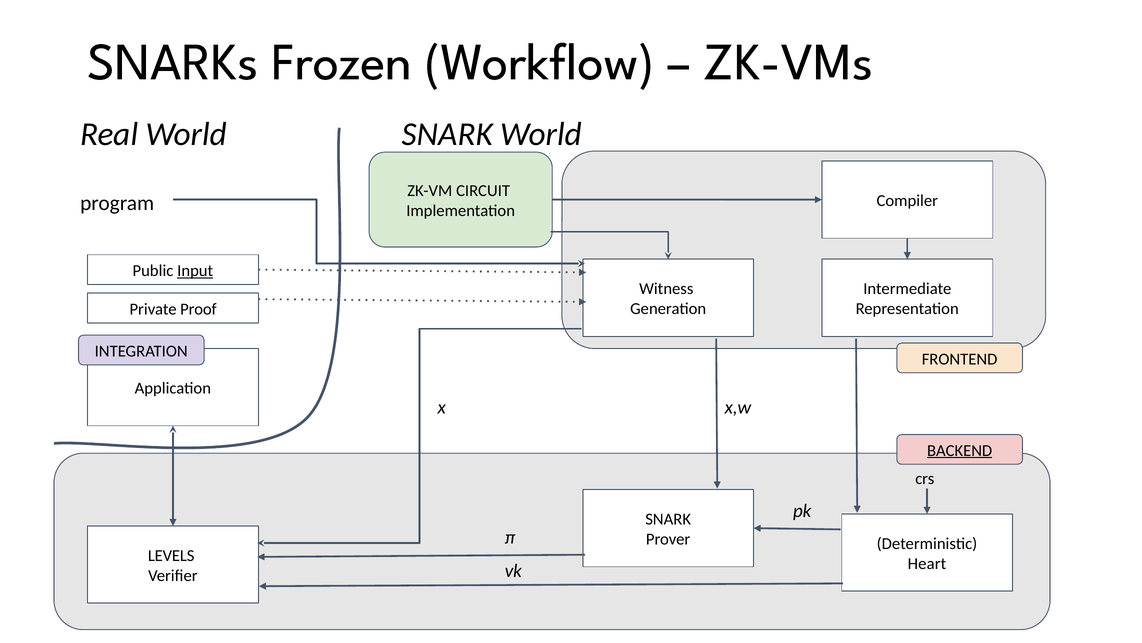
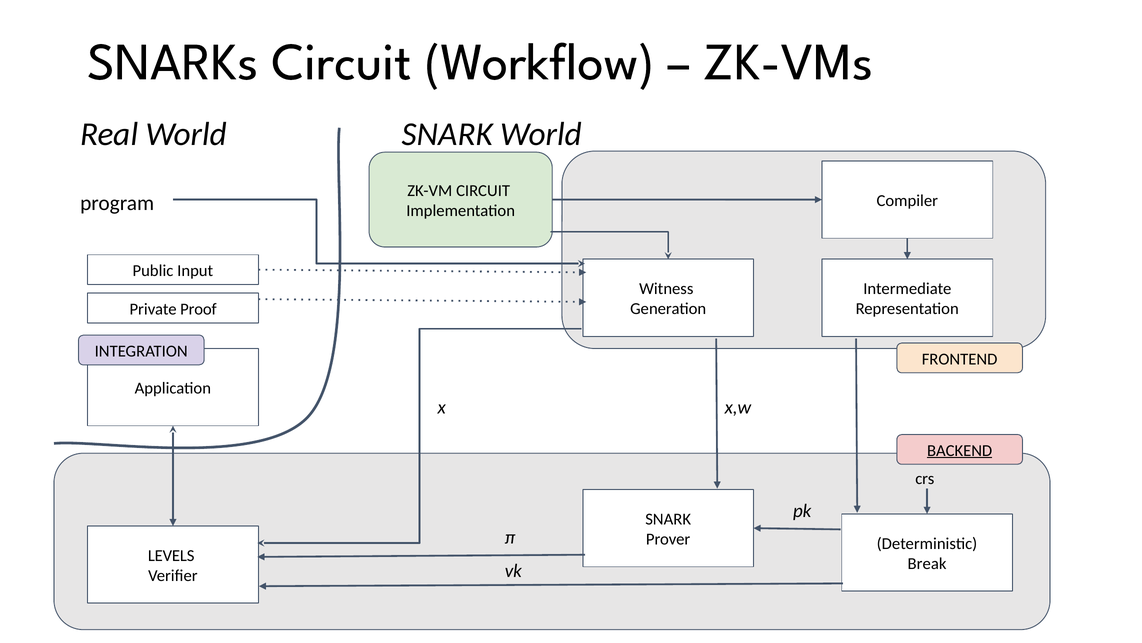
SNARKs Frozen: Frozen -> Circuit (341, 62)
Input underline: present -> none (195, 271)
Heart: Heart -> Break (927, 563)
